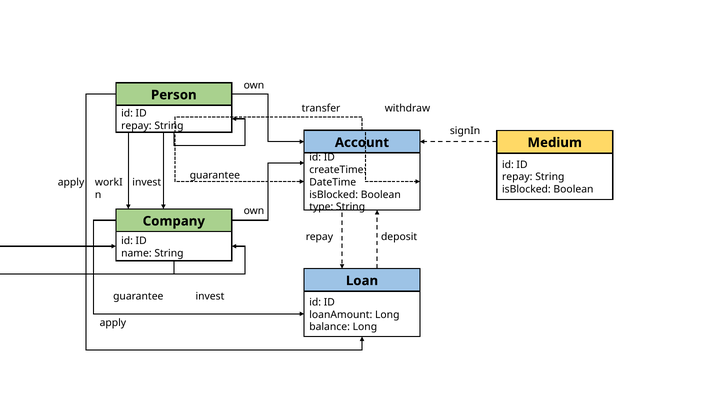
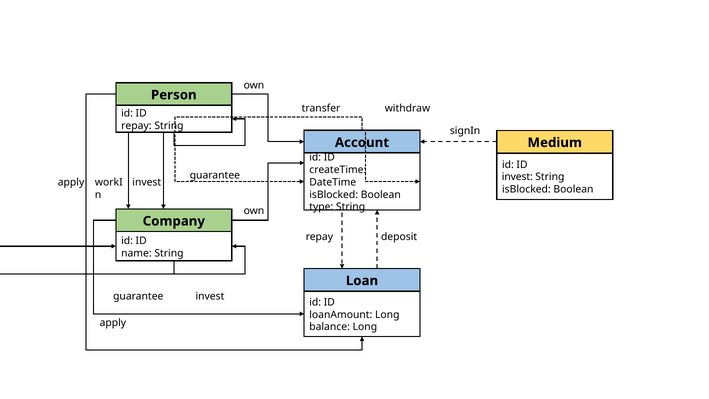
repay: repay -> invest (517, 177)
